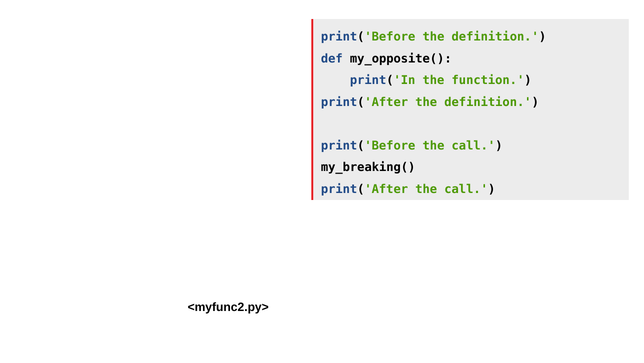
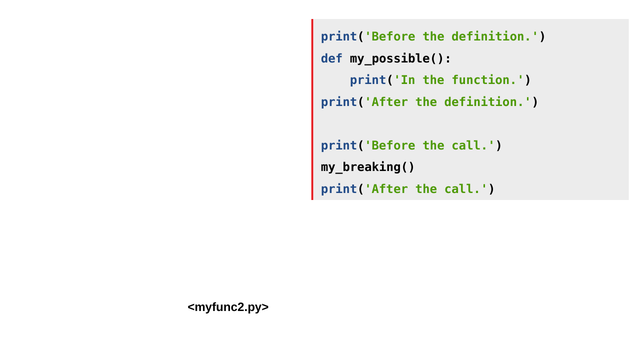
my_opposite(: my_opposite( -> my_possible( (401, 58)
